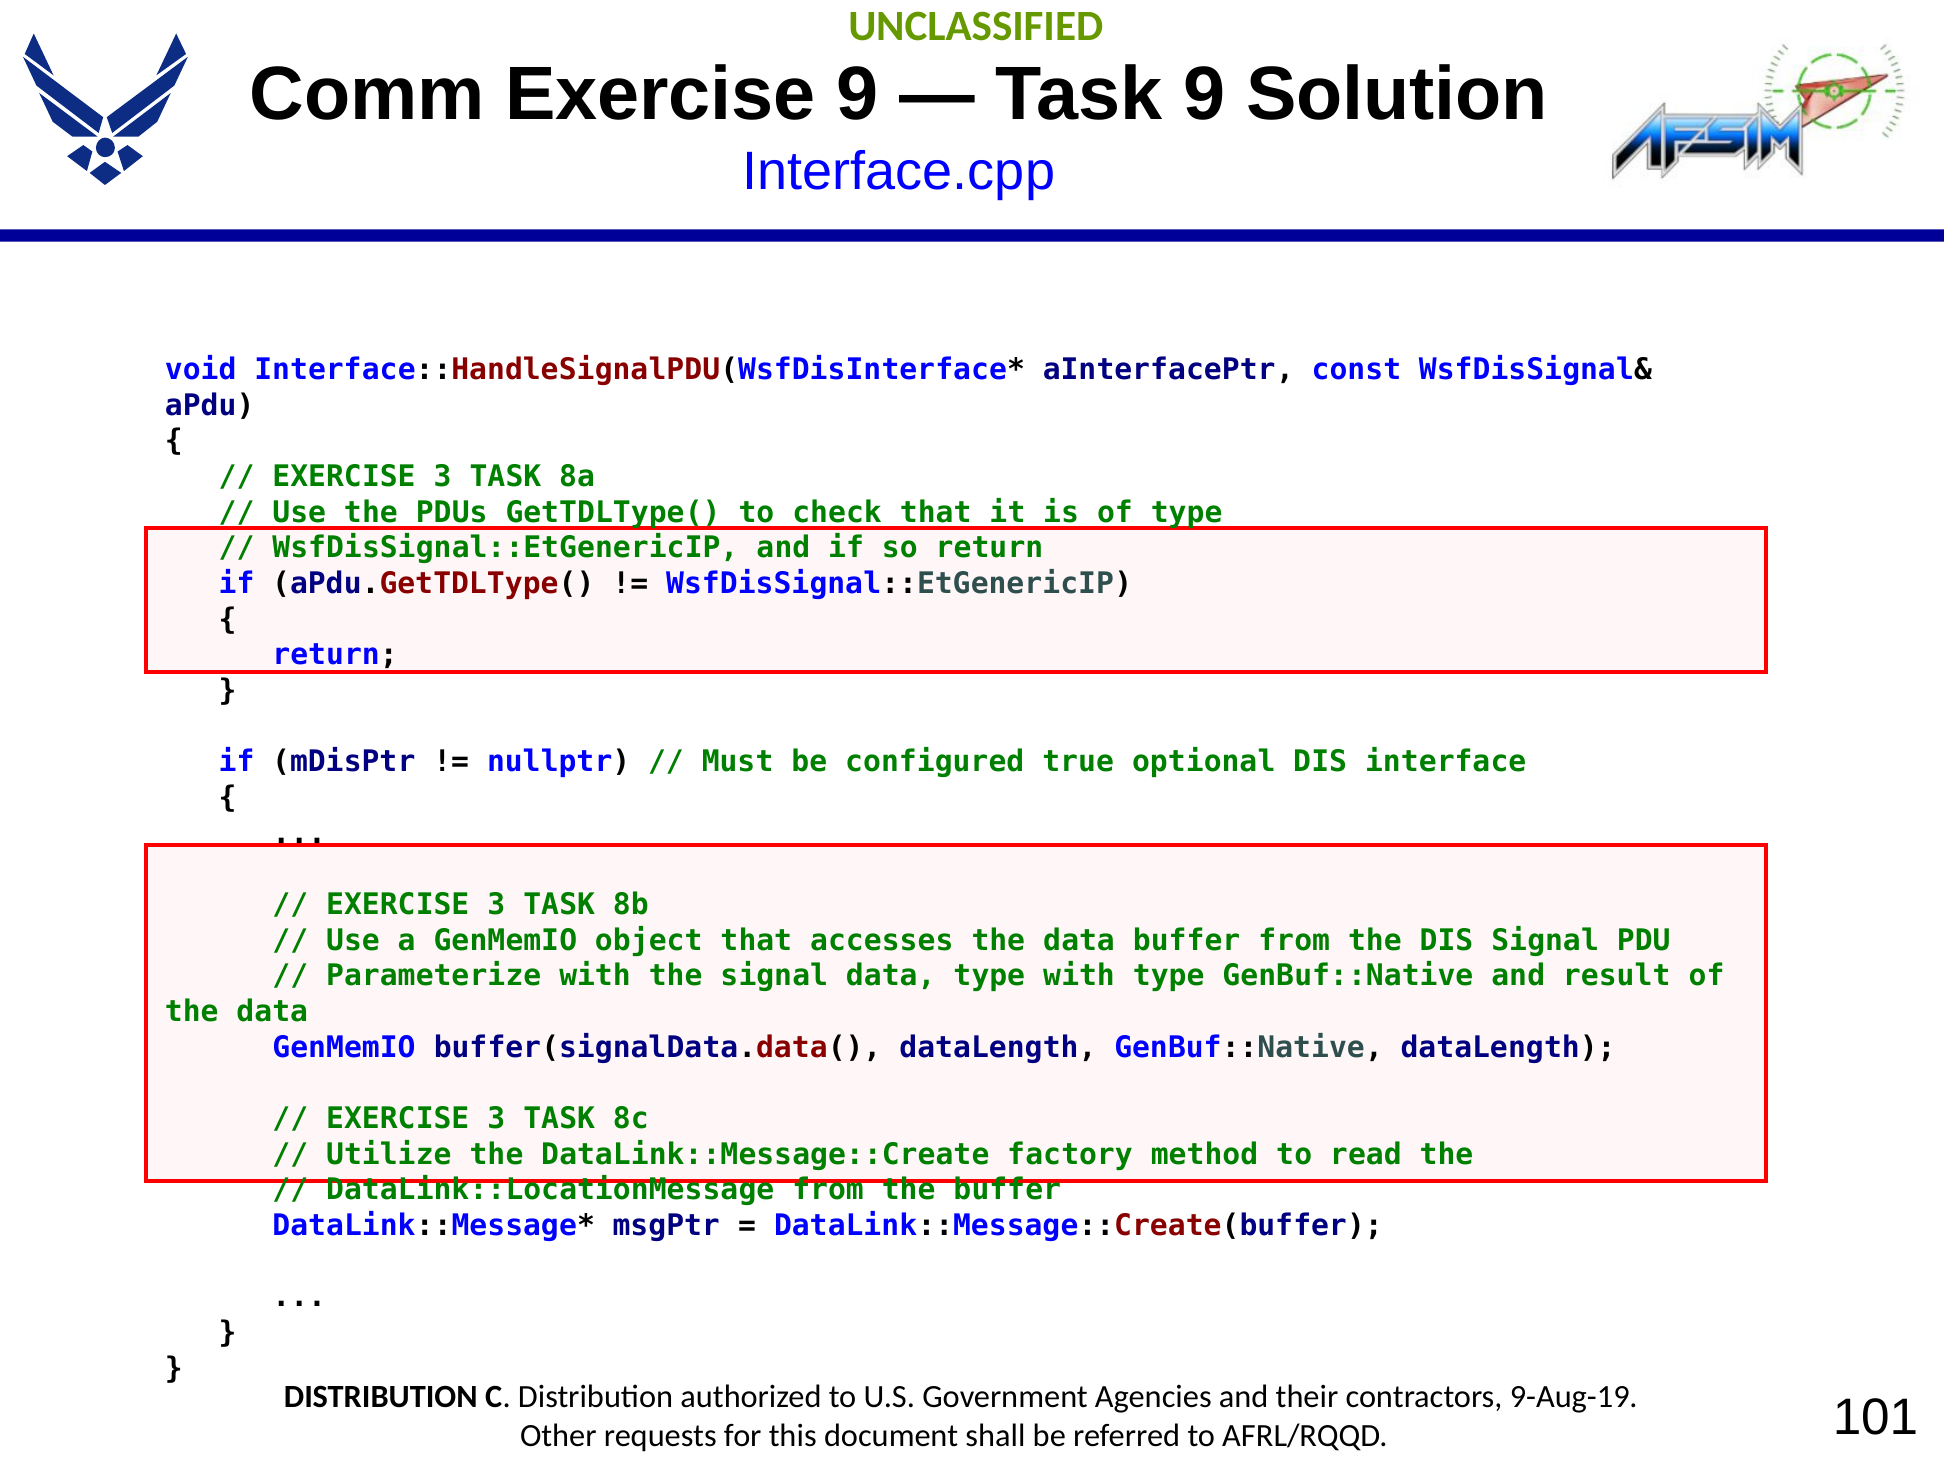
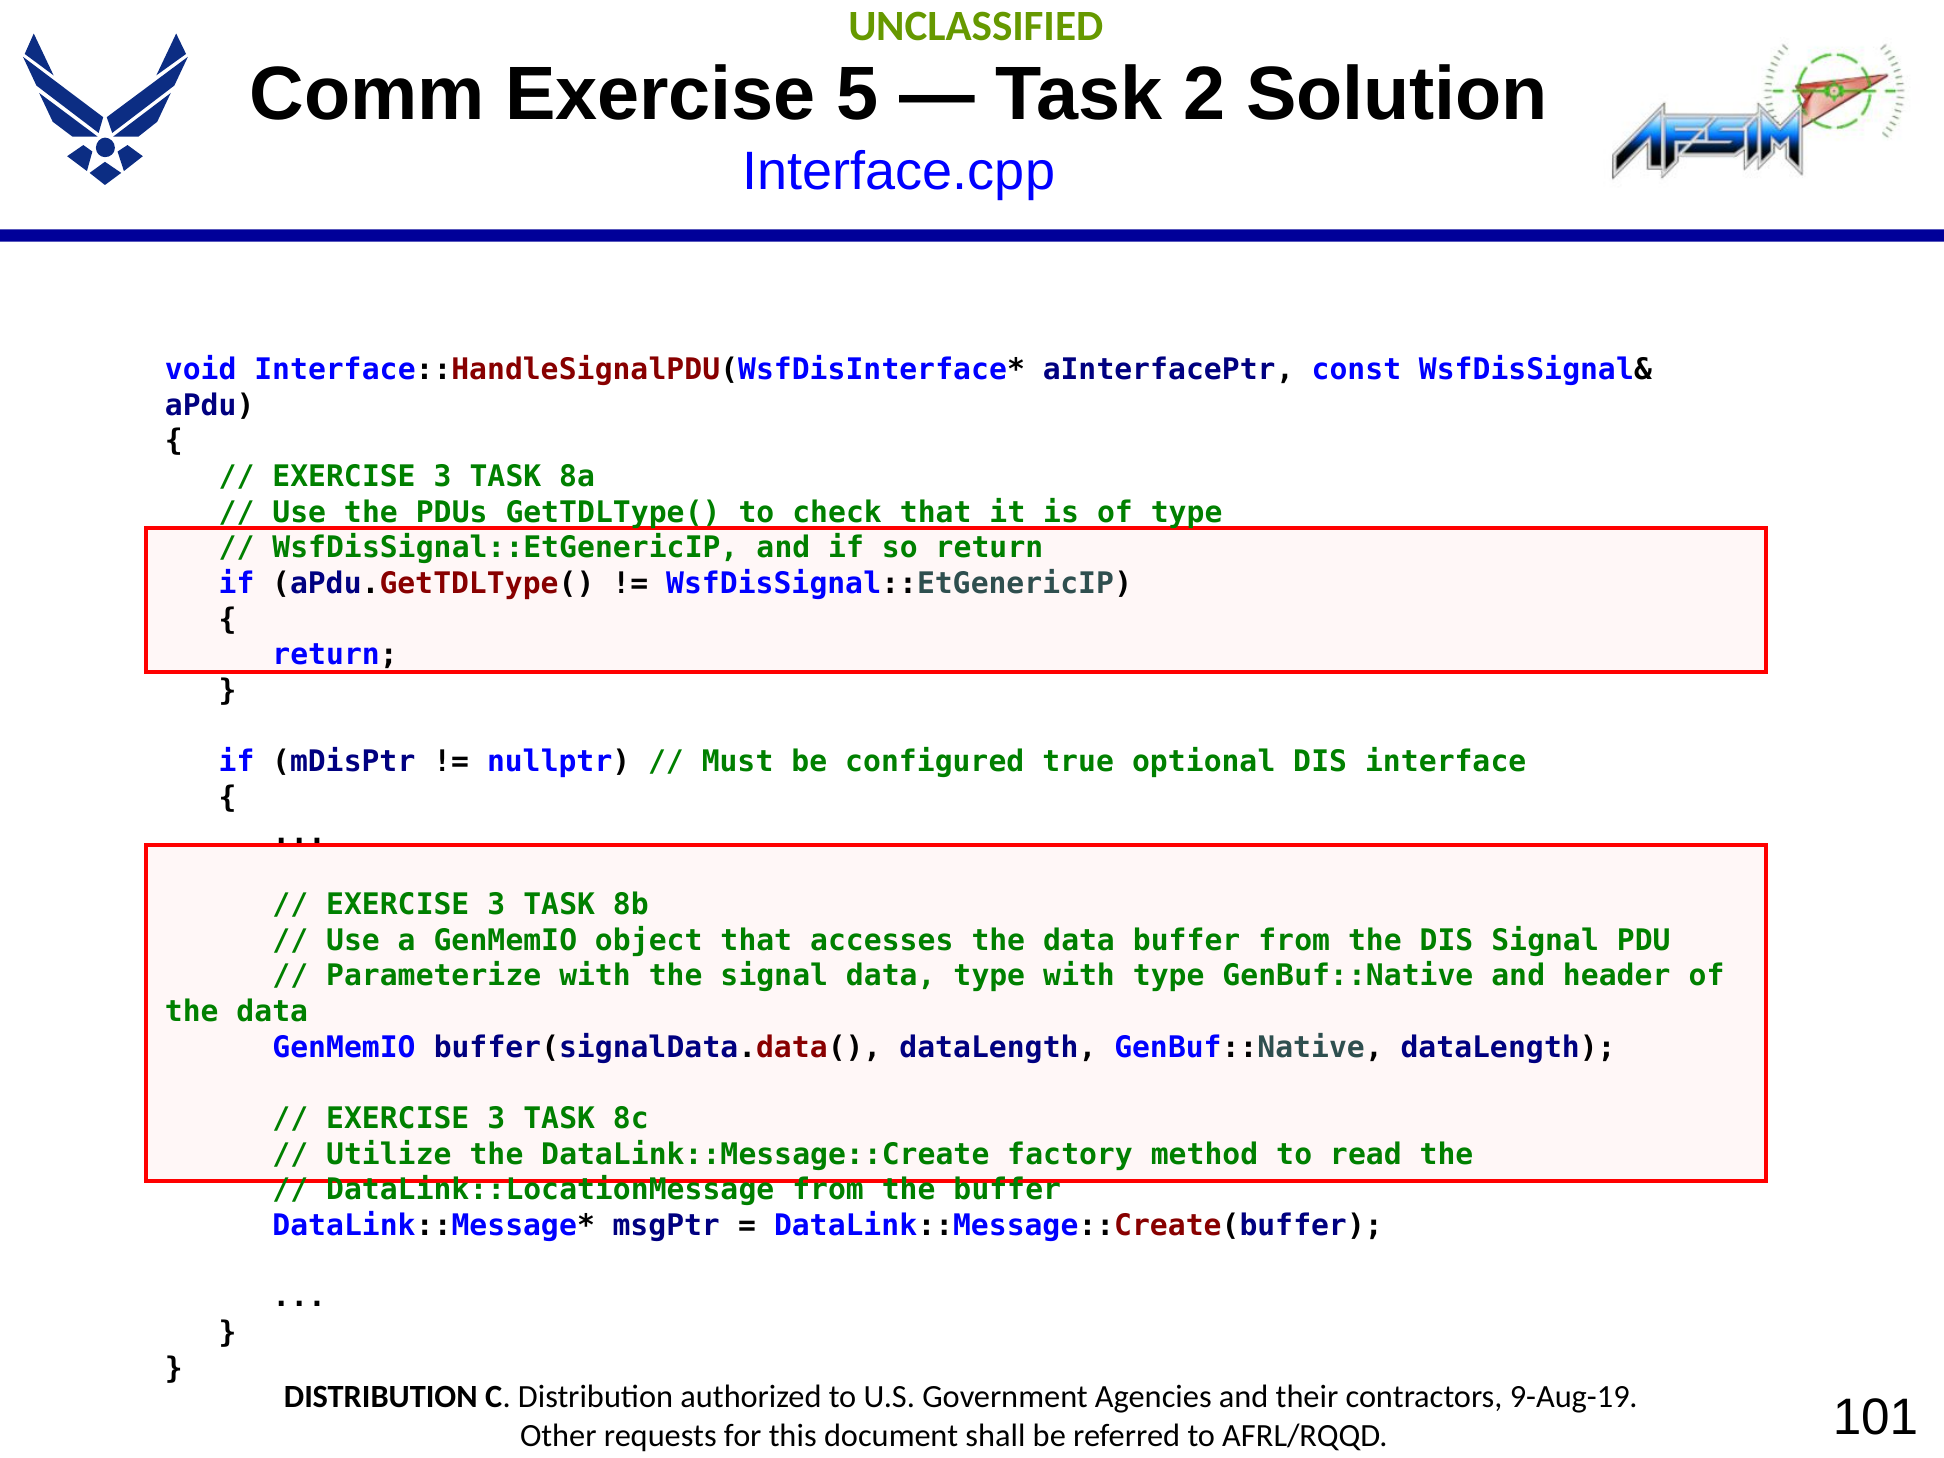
Exercise 9: 9 -> 5 (858, 95)
Task 9: 9 -> 2 (1204, 95)
result: result -> header (1617, 976)
